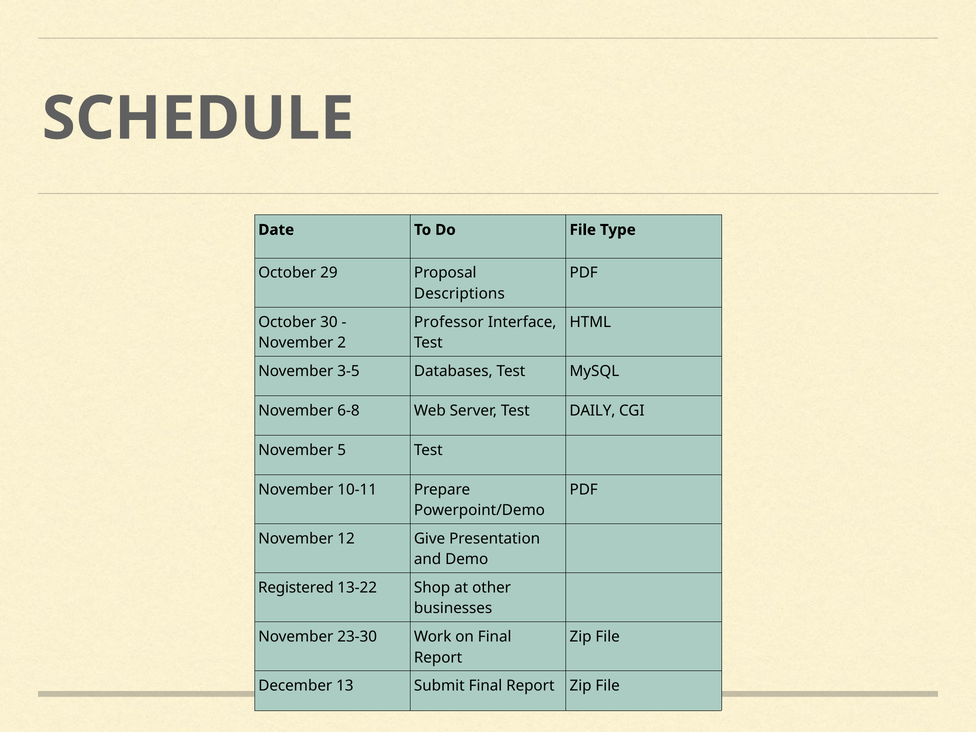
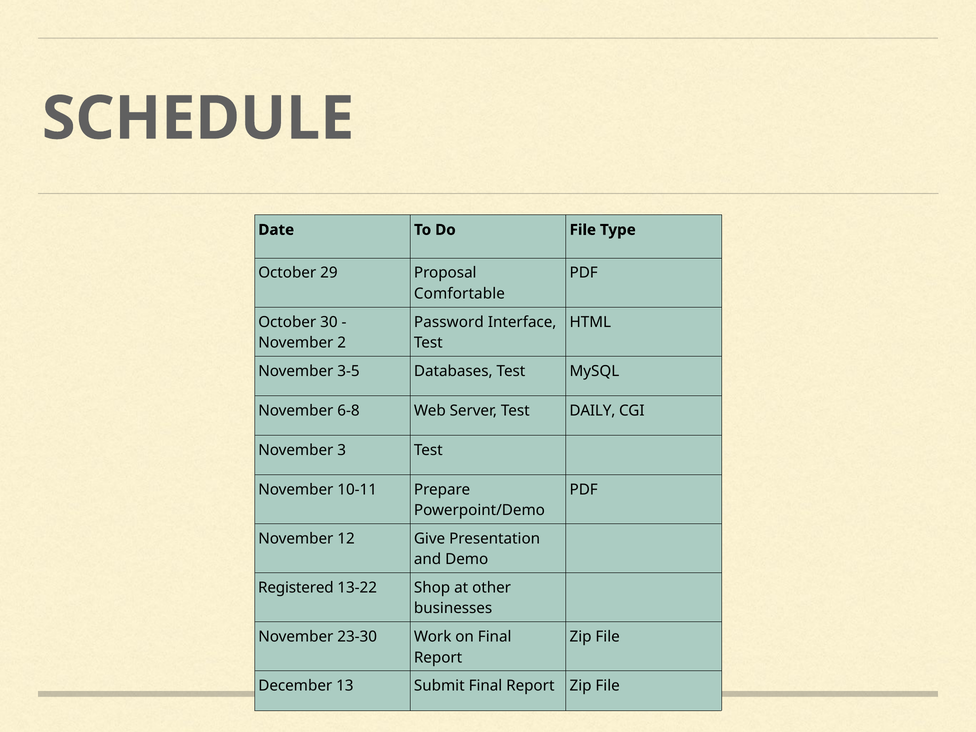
Descriptions: Descriptions -> Comfortable (459, 294)
Professor: Professor -> Password (449, 322)
5: 5 -> 3 (342, 450)
